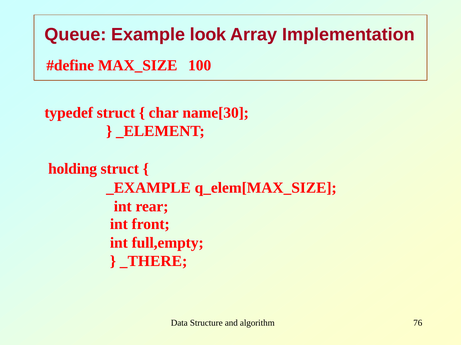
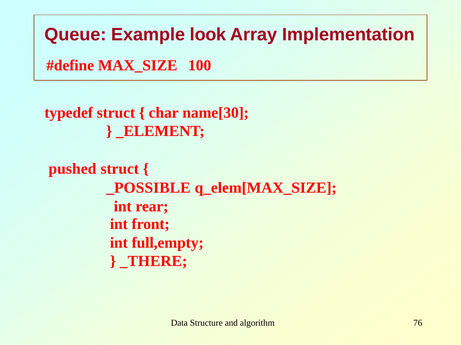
holding: holding -> pushed (72, 169)
_EXAMPLE: _EXAMPLE -> _POSSIBLE (148, 188)
